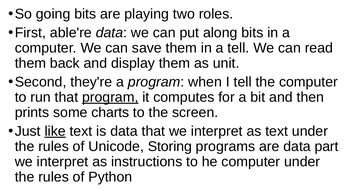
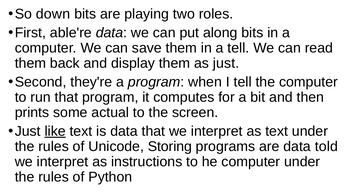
going: going -> down (53, 14)
as unit: unit -> just (226, 63)
program underline: present -> none (110, 97)
charts: charts -> actual (110, 113)
part: part -> told (326, 147)
